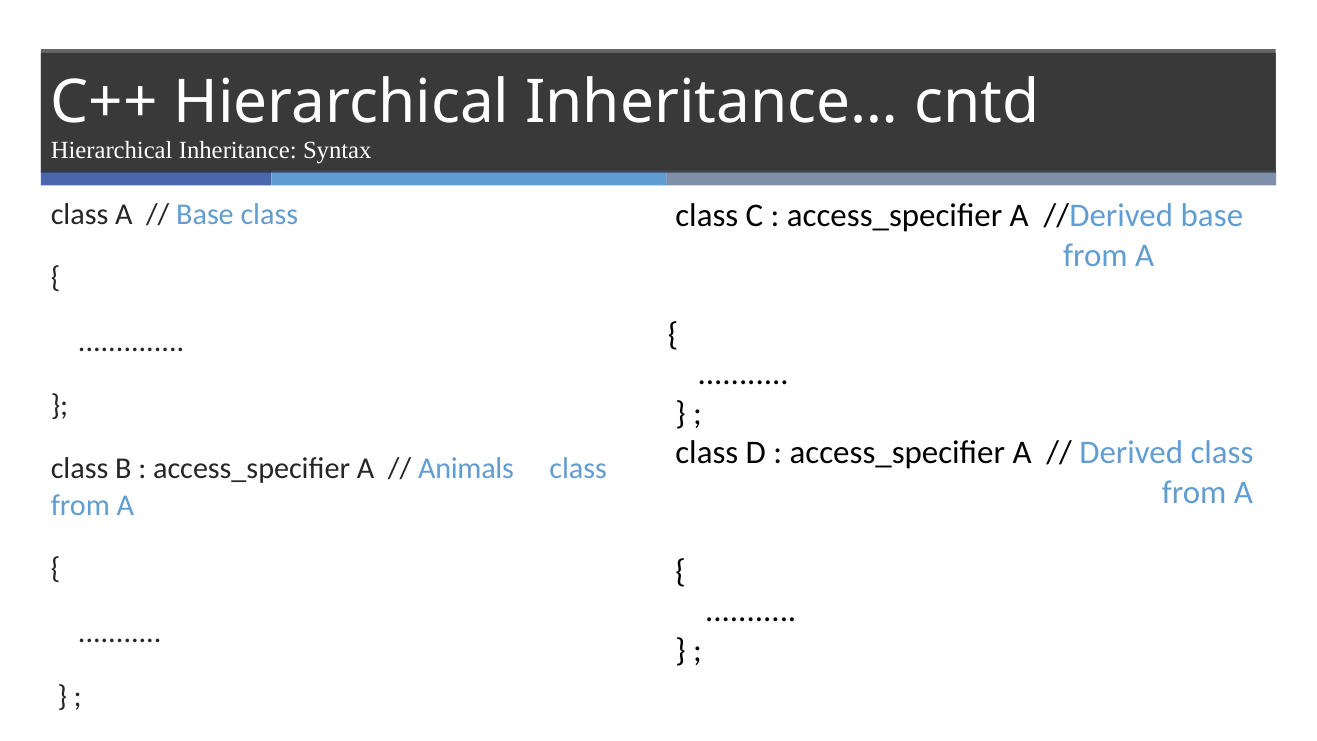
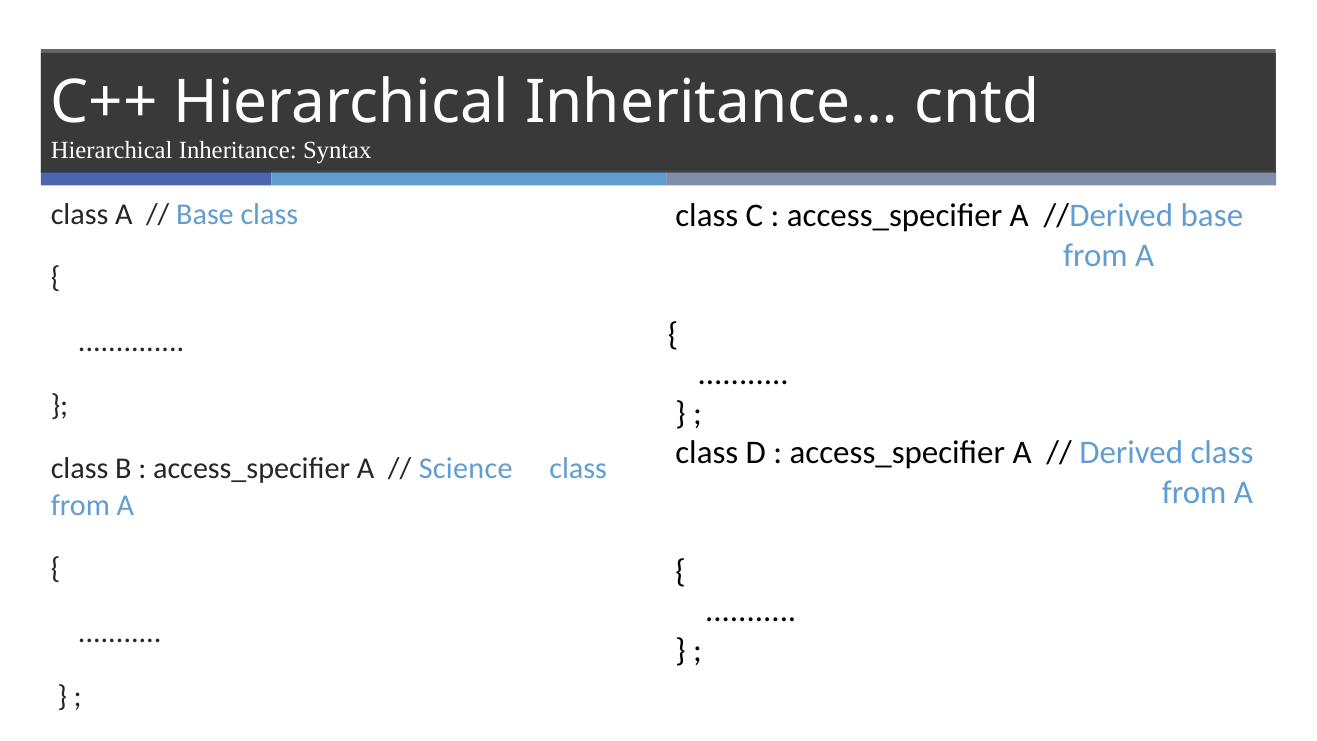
Animals: Animals -> Science (466, 469)
